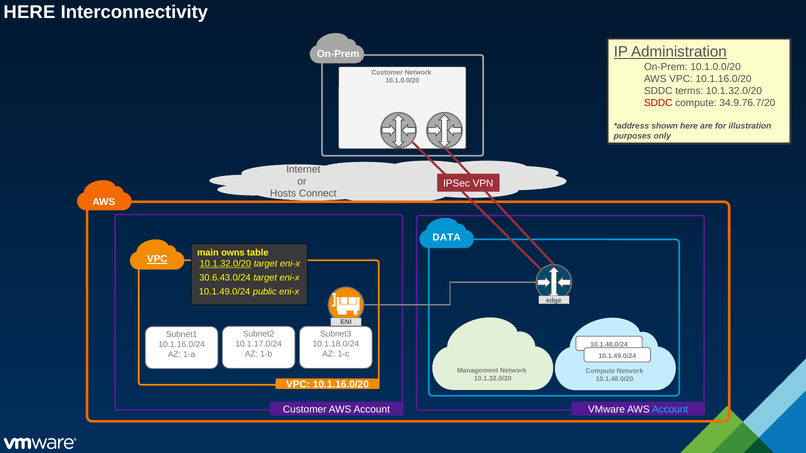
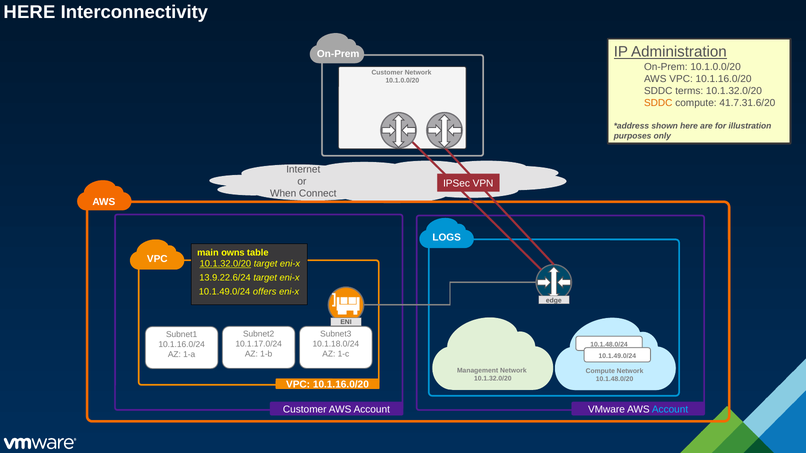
SDDC colour: red -> orange (658, 103)
34.9.76.7/20: 34.9.76.7/20 -> 41.7.31.6/20 (747, 103)
Hosts: Hosts -> When (283, 194)
DATA: DATA -> LOGS (447, 238)
VPC underline: present -> none (157, 259)
30.6.43.0/24: 30.6.43.0/24 -> 13.9.22.6/24 (225, 278)
public: public -> offers (265, 292)
